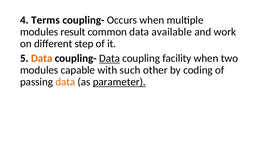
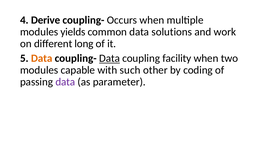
Terms: Terms -> Derive (46, 20)
result: result -> yields (73, 32)
available: available -> solutions (172, 32)
step: step -> long (84, 44)
data colour: orange -> purple (65, 82)
parameter underline: present -> none (119, 82)
